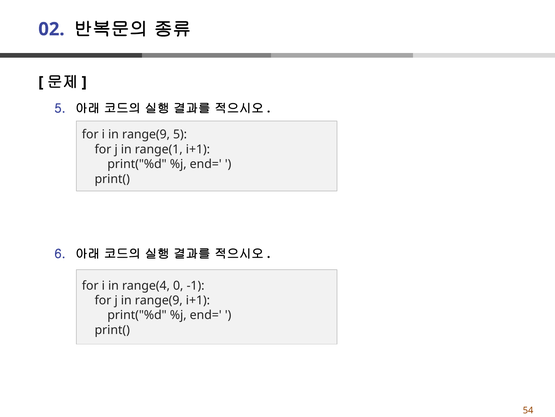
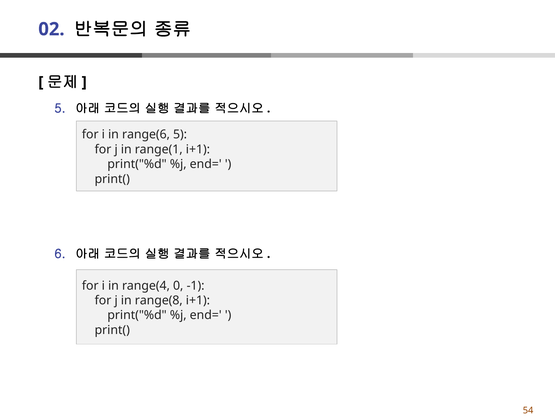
i in range(9: range(9 -> range(6 (146, 134)
j in range(9: range(9 -> range(8 (159, 300)
